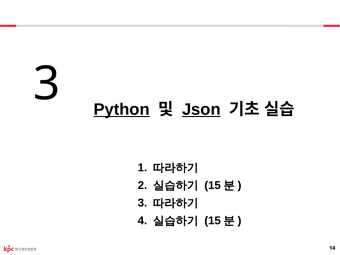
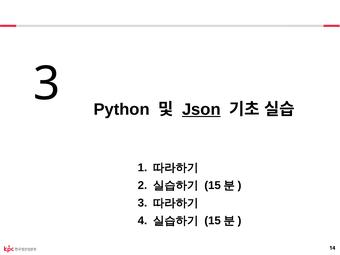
Python underline: present -> none (122, 109)
